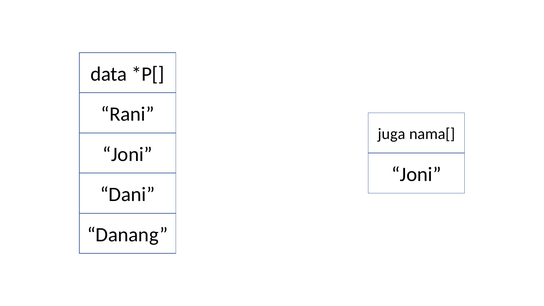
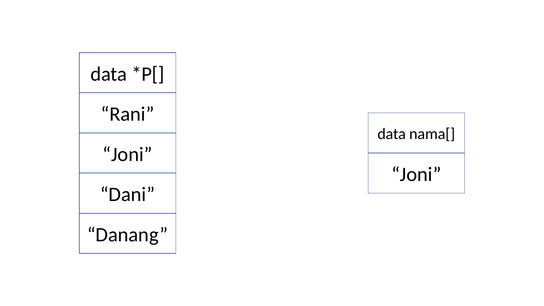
juga: juga -> data (392, 134)
